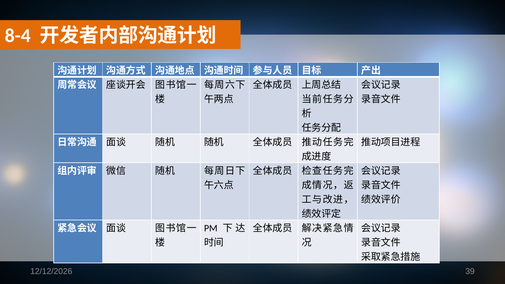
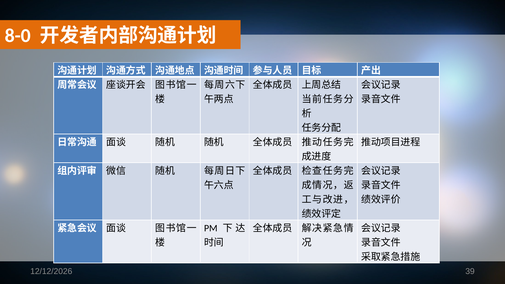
8-4: 8-4 -> 8-0 (18, 36)
